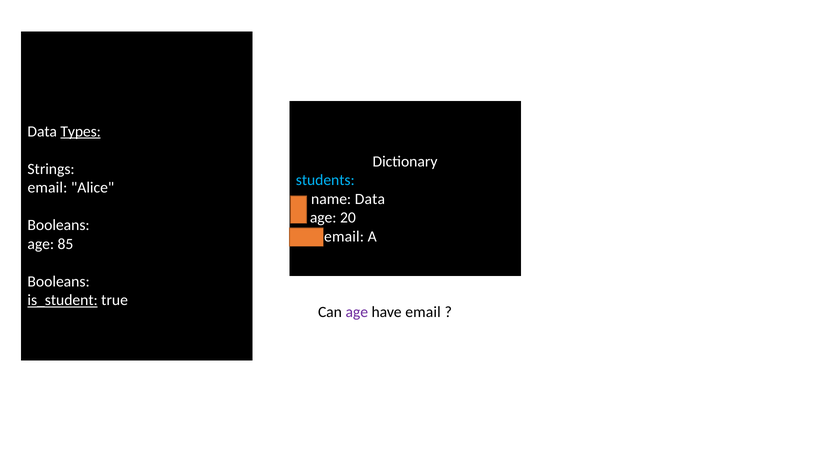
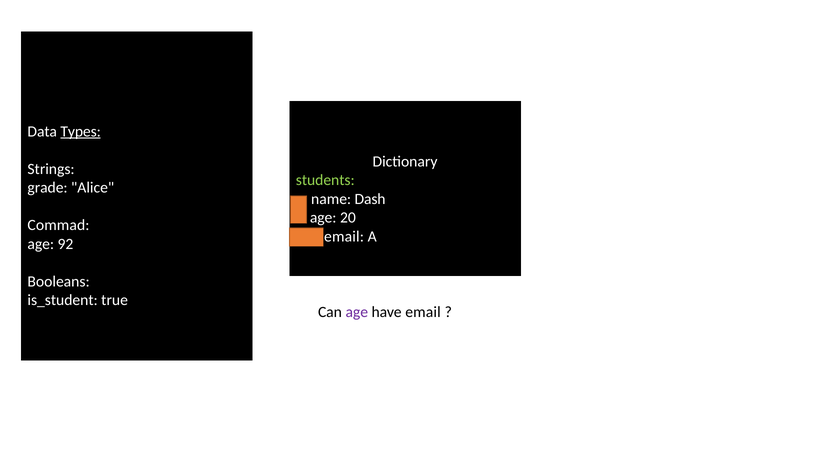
students colour: light blue -> light green (325, 180)
email: email -> grade (48, 188)
name Data: Data -> Dash (370, 199)
Booleans: Booleans -> Commad (59, 225)
85: 85 -> 92 (65, 244)
is_student underline: present -> none (63, 300)
